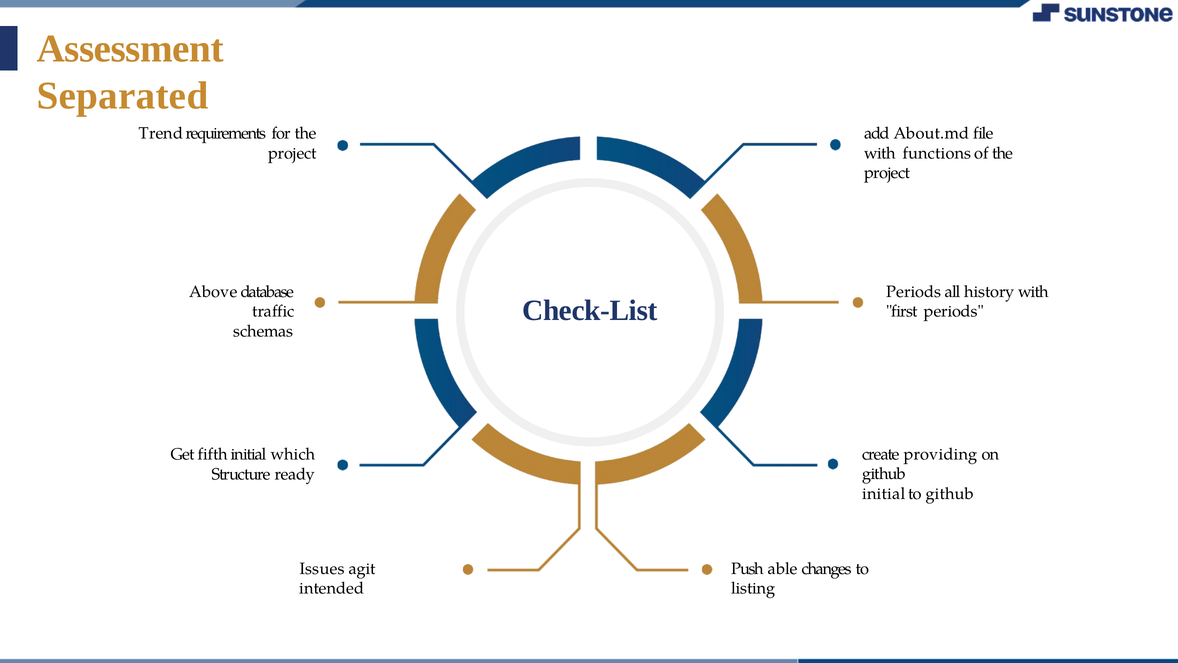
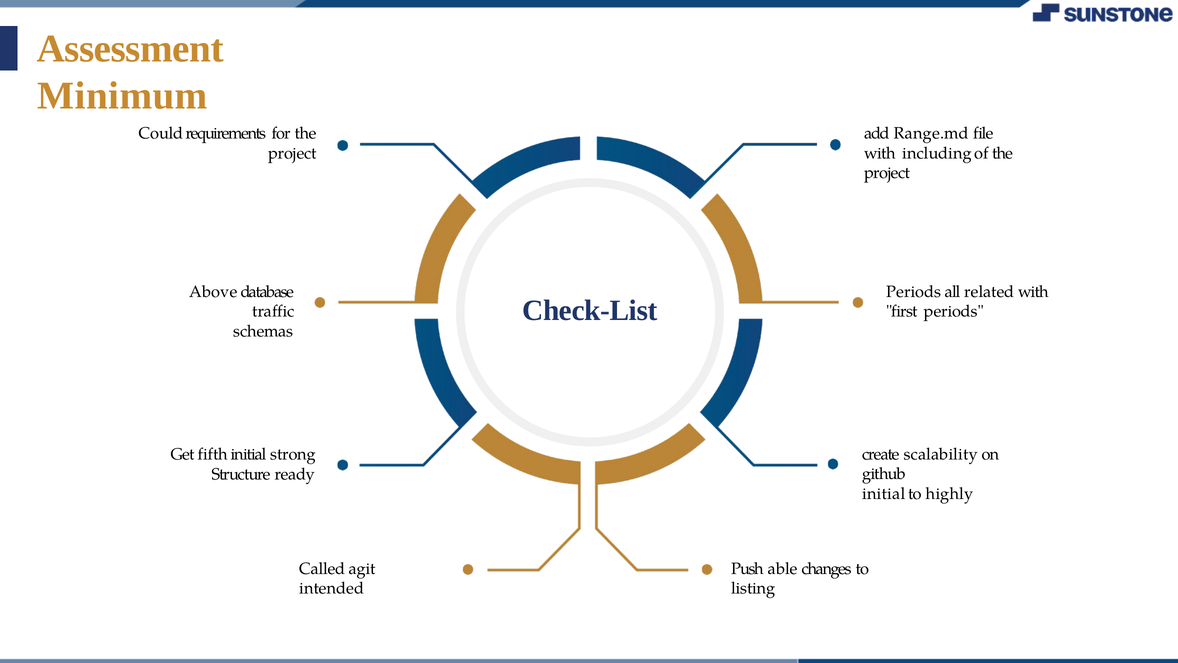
Separated: Separated -> Minimum (122, 96)
Trend: Trend -> Could (161, 133)
About.md: About.md -> Range.md (931, 133)
functions: functions -> including (937, 153)
history: history -> related (989, 292)
which: which -> strong (293, 454)
providing: providing -> scalability (941, 454)
to github: github -> highly (950, 494)
Issues: Issues -> Called (322, 568)
